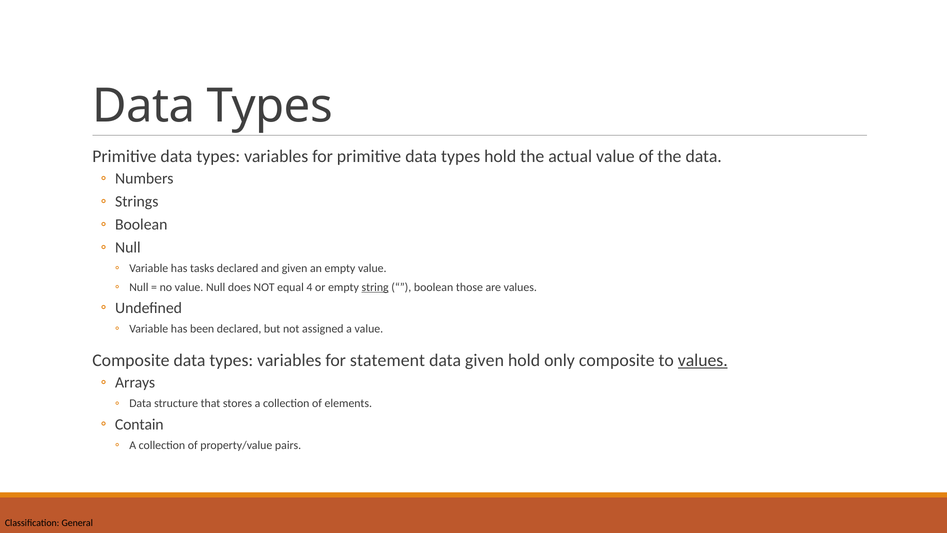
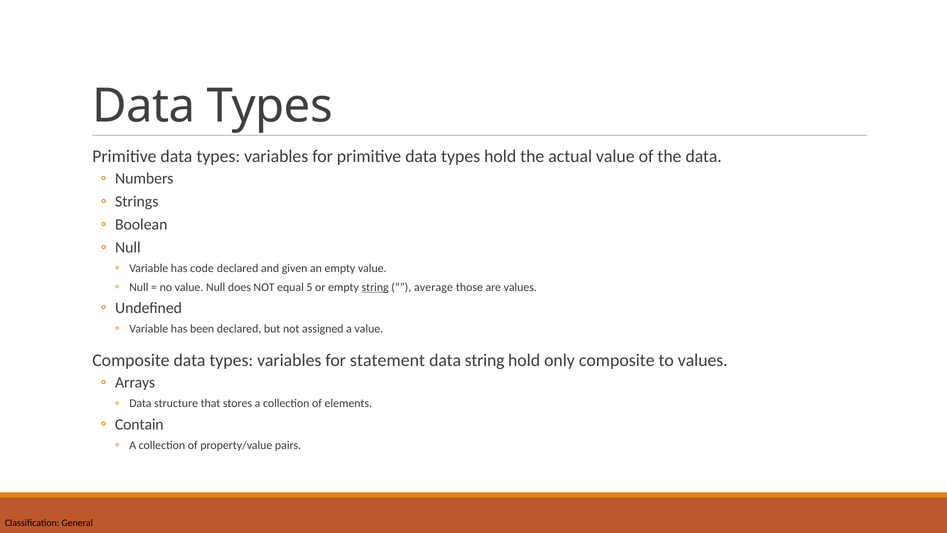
tasks: tasks -> code (202, 268)
4: 4 -> 5 (309, 287)
boolean: boolean -> average (434, 287)
data given: given -> string (485, 360)
values underline: present -> none (703, 360)
